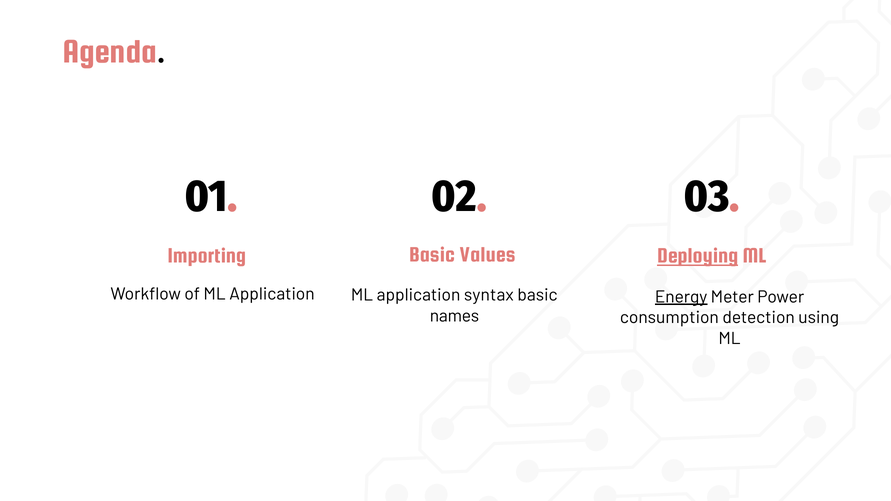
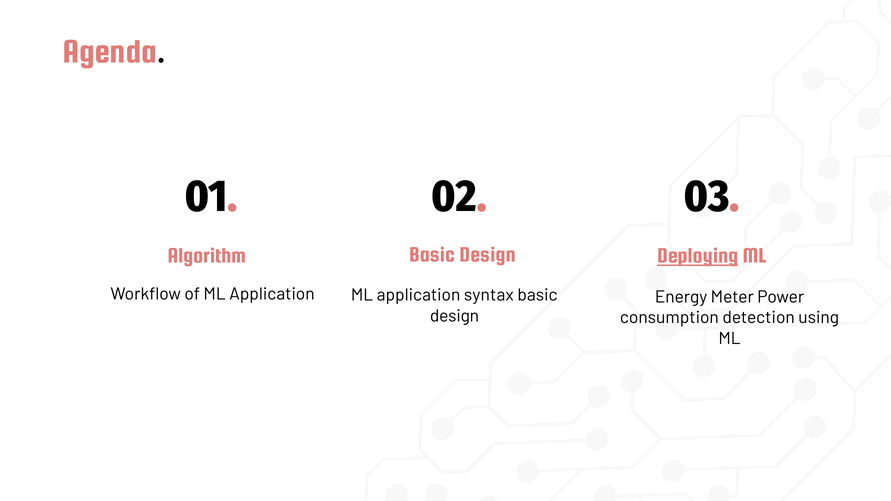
Values: Values -> Design (488, 255)
Importing: Importing -> Algorithm (207, 255)
Energy underline: present -> none (681, 297)
names: names -> design (454, 316)
